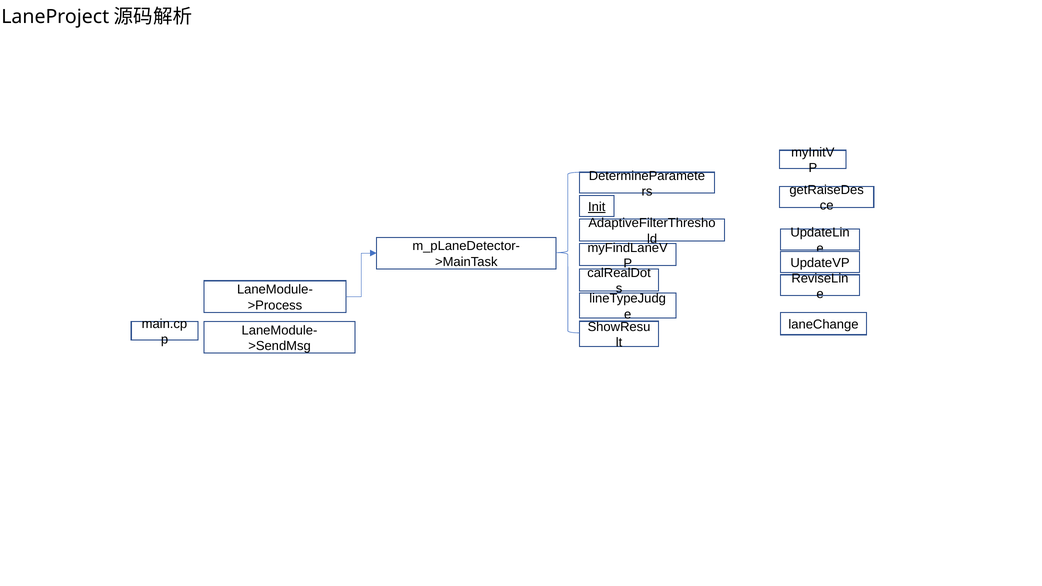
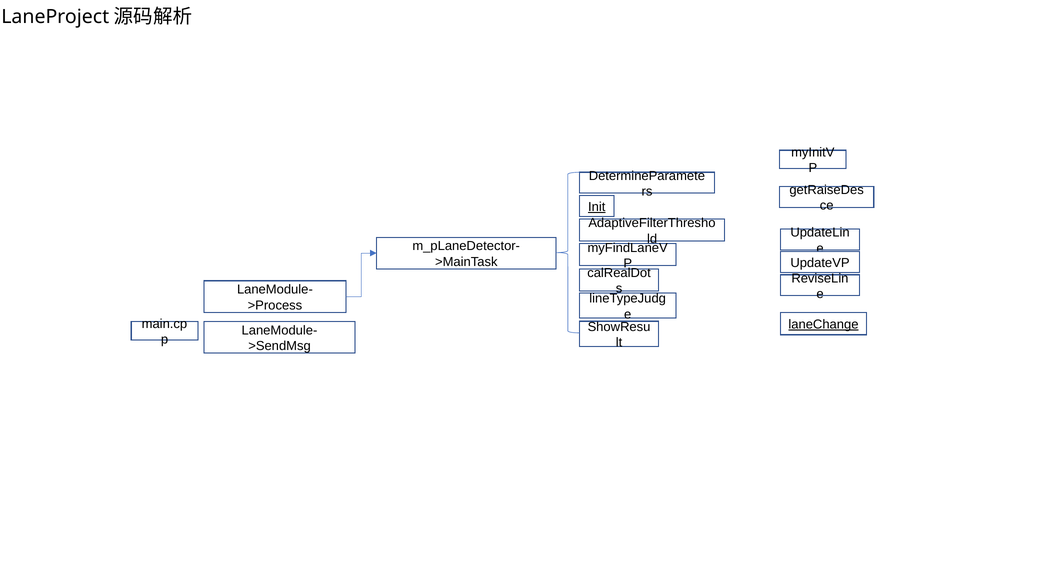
laneChange underline: none -> present (823, 325)
